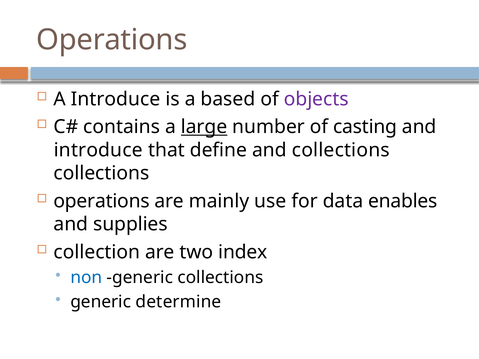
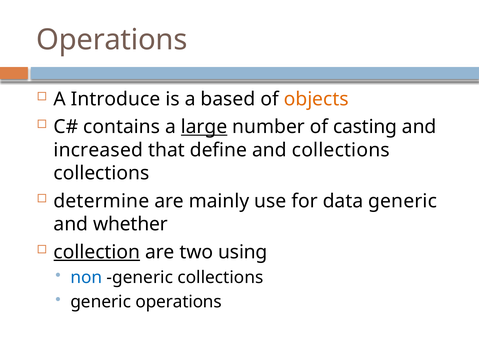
objects colour: purple -> orange (316, 99)
introduce: introduce -> increased (98, 150)
operations: operations -> determine (101, 201)
data enables: enables -> generic (403, 201)
supplies: supplies -> whether (131, 224)
collection underline: none -> present (97, 252)
index: index -> using (243, 252)
generic determine: determine -> operations (179, 302)
